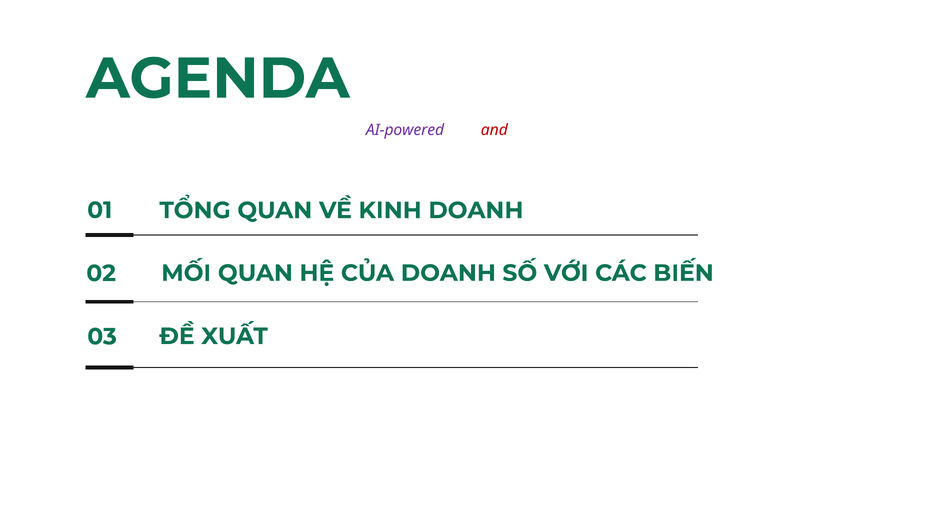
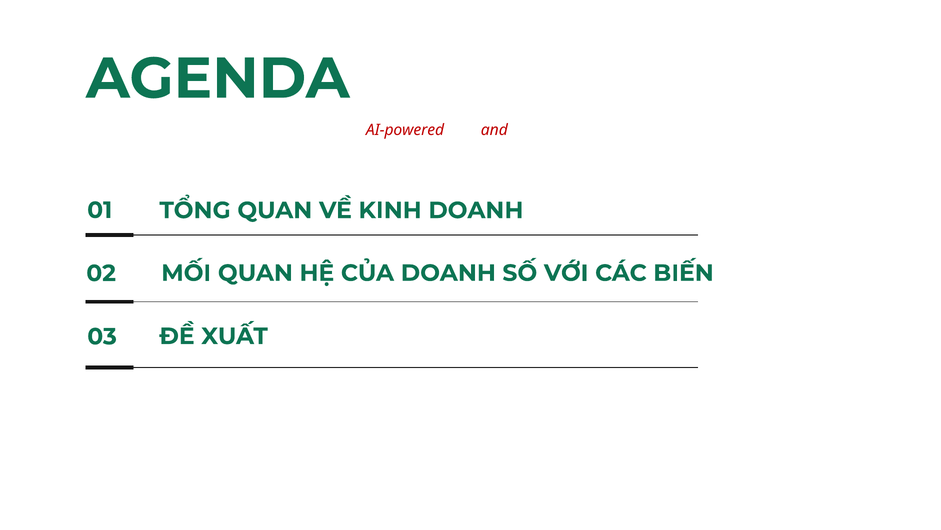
AI-powered colour: purple -> red (405, 130)
